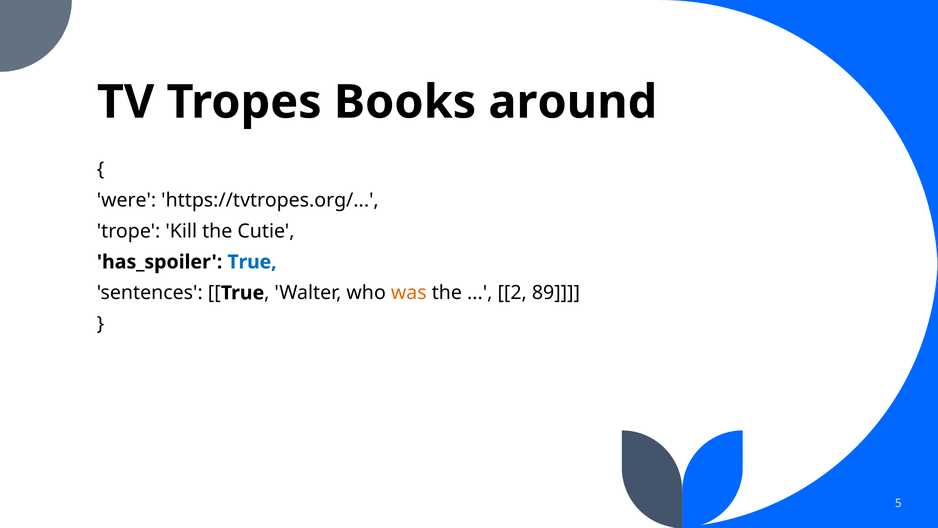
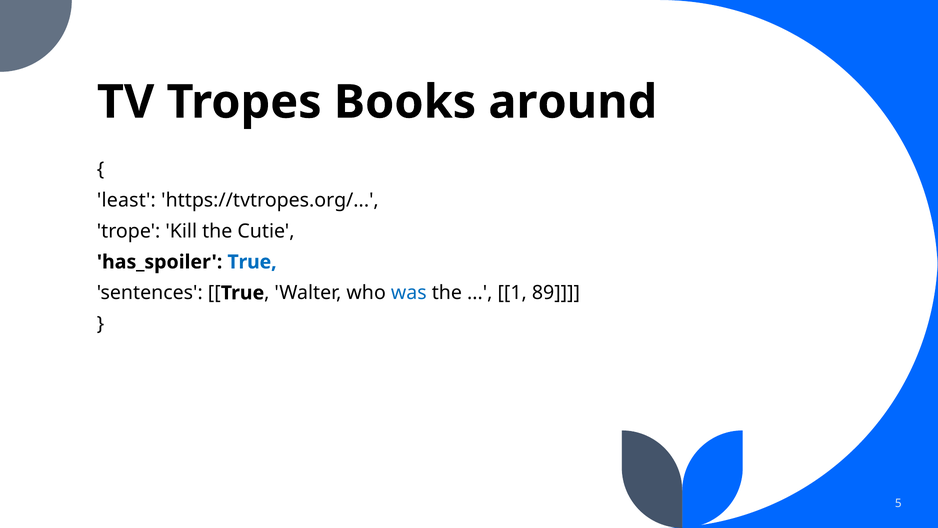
were: were -> least (126, 200)
was colour: orange -> blue (409, 293)
2: 2 -> 1 (512, 293)
